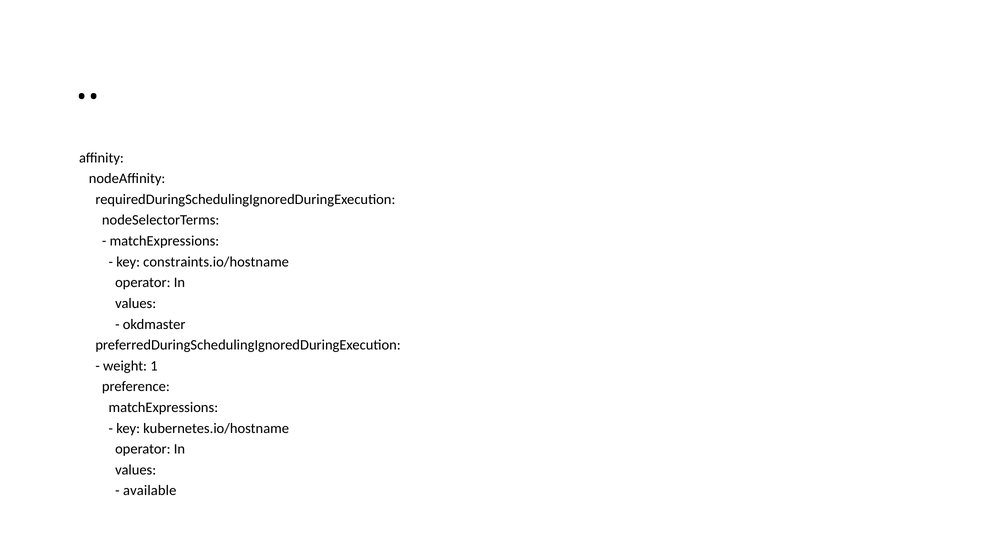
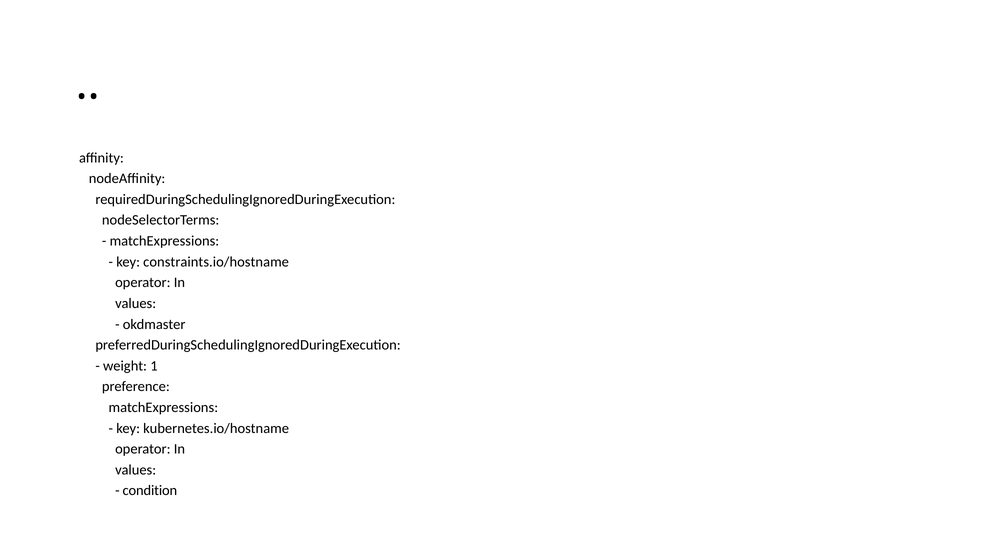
available: available -> condition (150, 491)
